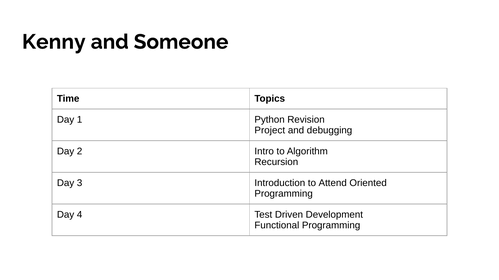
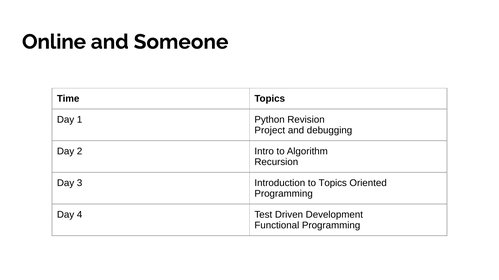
Kenny: Kenny -> Online (54, 42)
to Attend: Attend -> Topics (333, 183)
